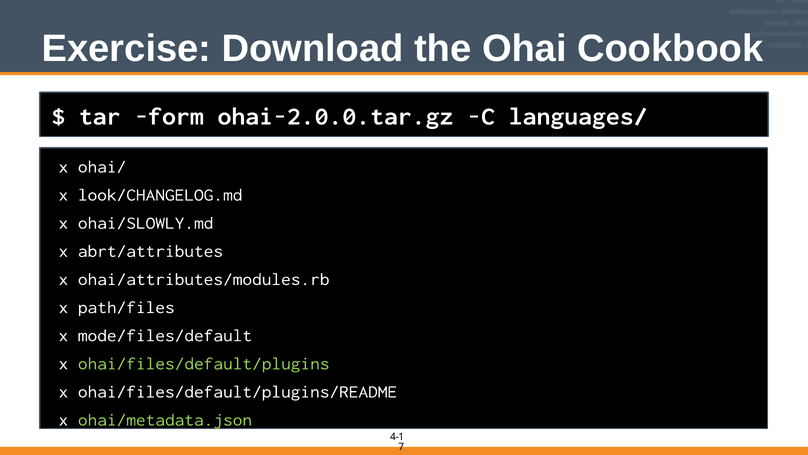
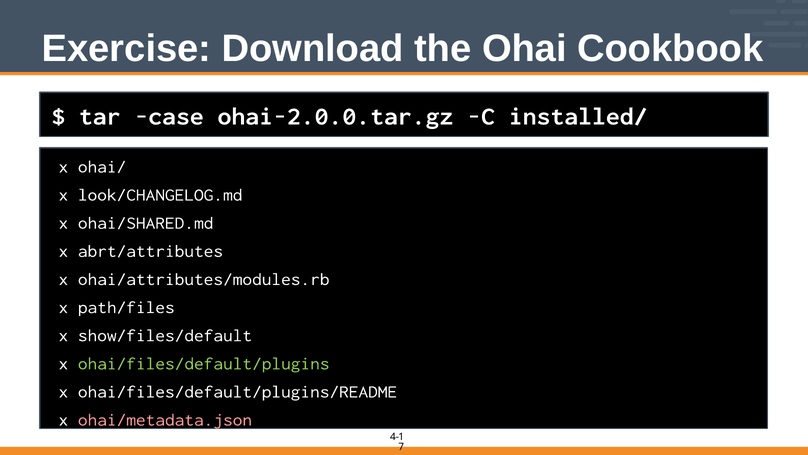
form: form -> case (169, 116)
languages/: languages/ -> installed/ (578, 116)
ohai/SLOWLY.md: ohai/SLOWLY.md -> ohai/SHARED.md (146, 223)
mode/files/default: mode/files/default -> show/files/default (165, 335)
ohai/metadata.json colour: light green -> pink (165, 419)
